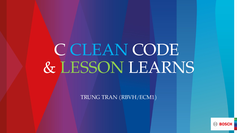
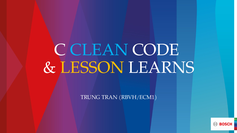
LESSON colour: light green -> yellow (92, 68)
